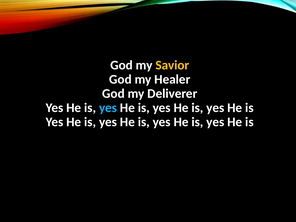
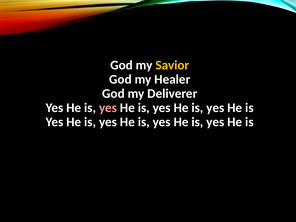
yes colour: light blue -> pink (108, 108)
